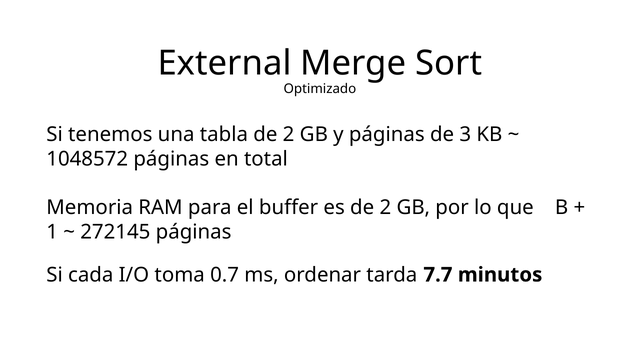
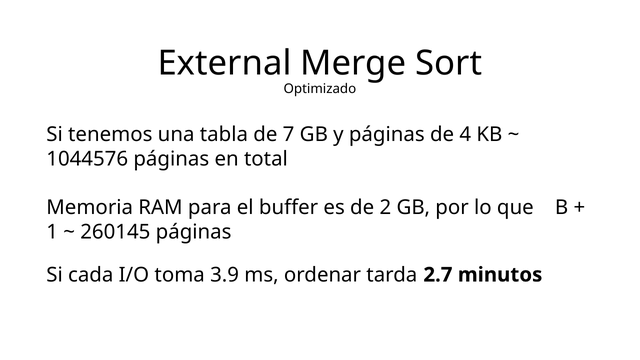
tabla de 2: 2 -> 7 (289, 135)
3: 3 -> 4 (465, 135)
1048572: 1048572 -> 1044576 (87, 159)
272145: 272145 -> 260145 (115, 232)
0.7: 0.7 -> 3.9 (225, 275)
7.7: 7.7 -> 2.7 (438, 275)
